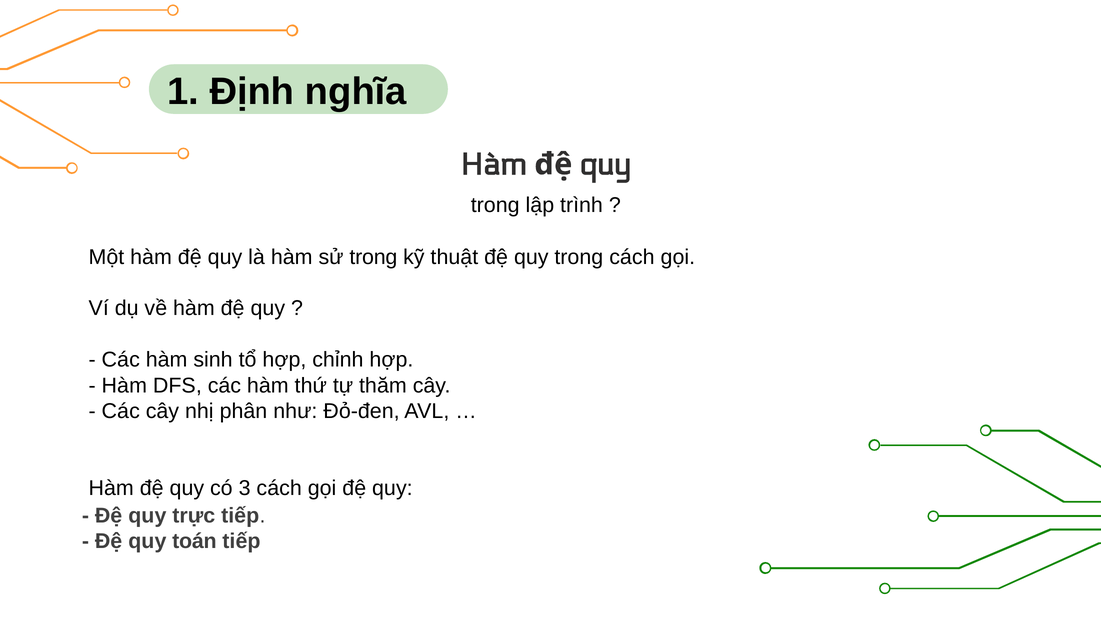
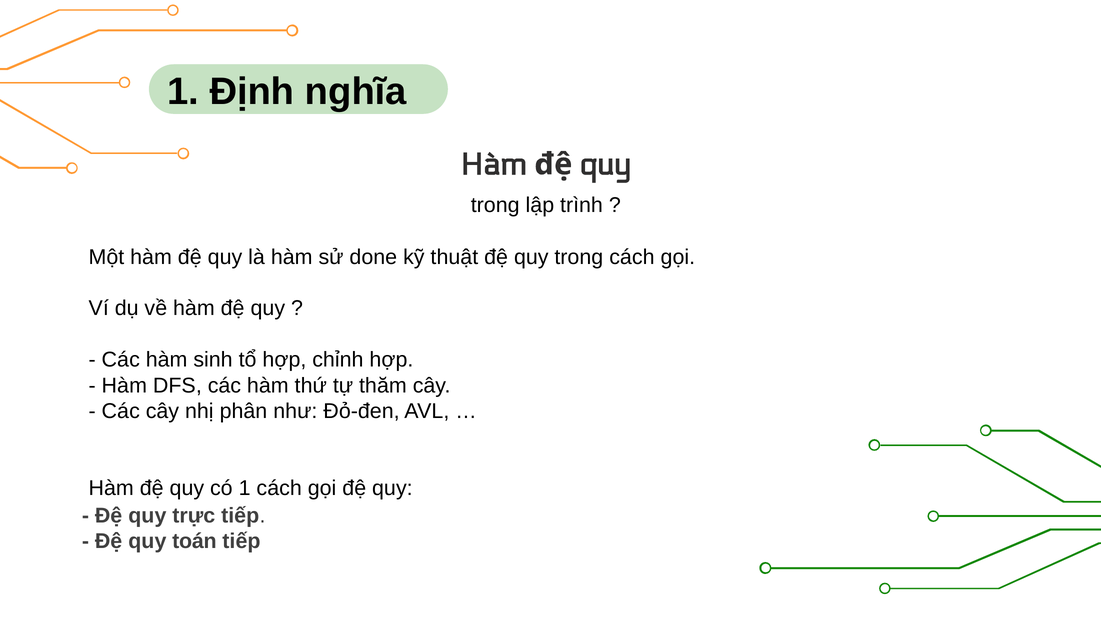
sử trong: trong -> done (373, 257)
có 3: 3 -> 1 (245, 488)
